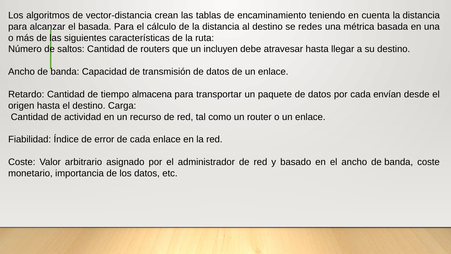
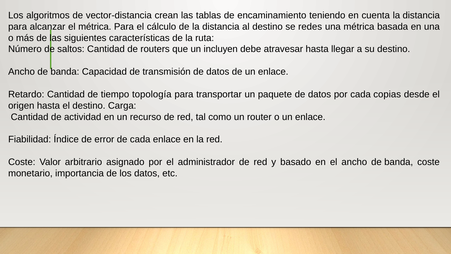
el basada: basada -> métrica (95, 27)
almacena: almacena -> topología (152, 94)
envían: envían -> copias (387, 94)
